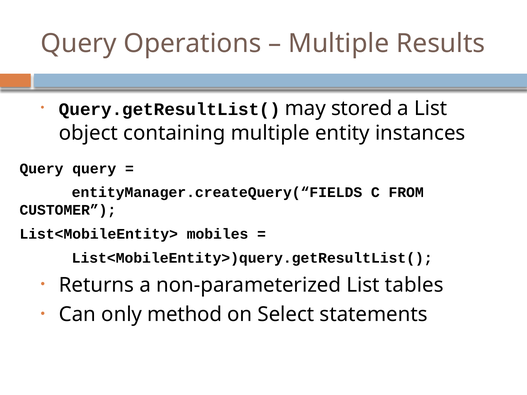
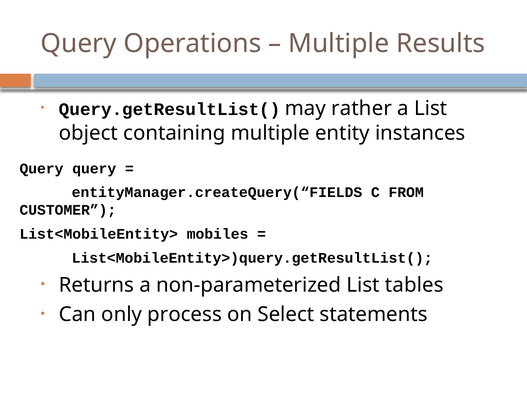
stored: stored -> rather (361, 109)
method: method -> process (185, 315)
